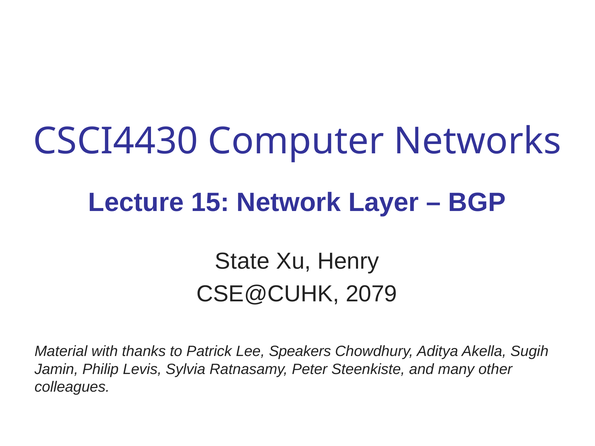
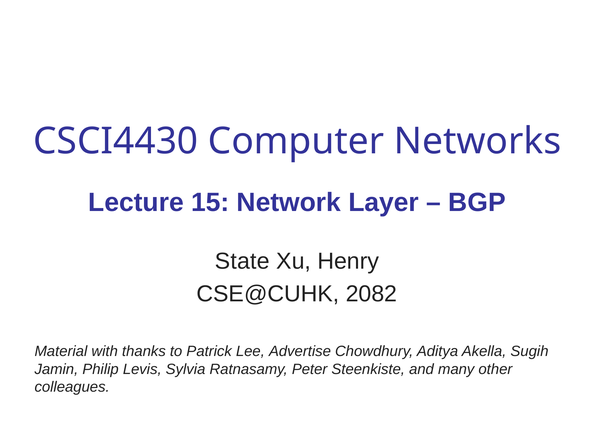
2079: 2079 -> 2082 (371, 294)
Speakers: Speakers -> Advertise (300, 352)
